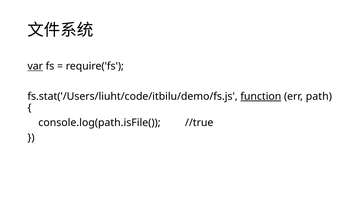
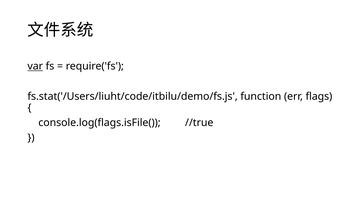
function underline: present -> none (261, 97)
path: path -> flags (319, 97)
console.log(path.isFile(: console.log(path.isFile( -> console.log(flags.isFile( (99, 123)
